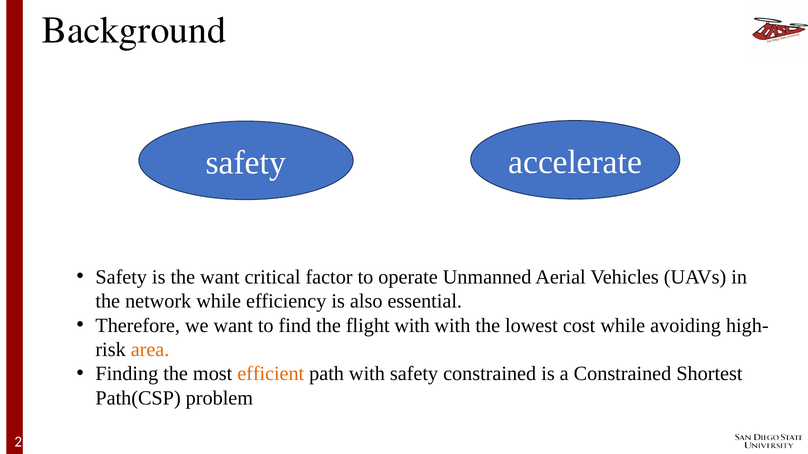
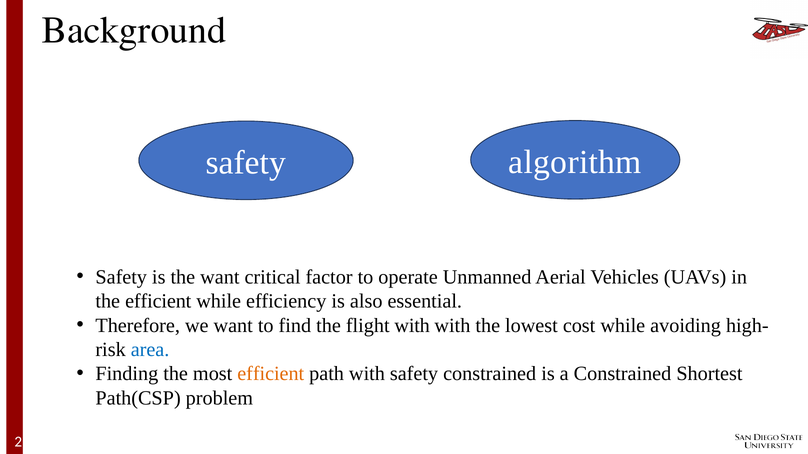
accelerate: accelerate -> algorithm (575, 162)
the network: network -> efficient (158, 301)
area colour: orange -> blue (150, 350)
